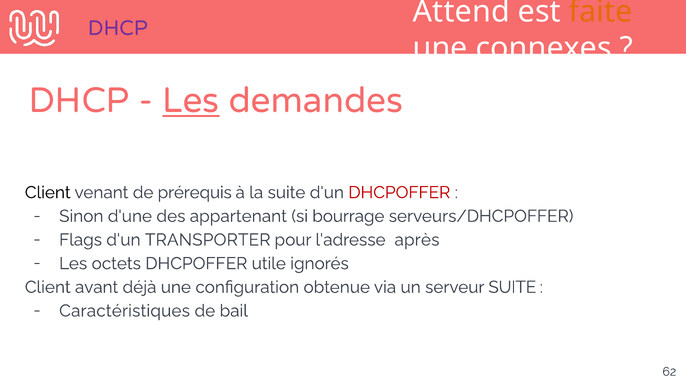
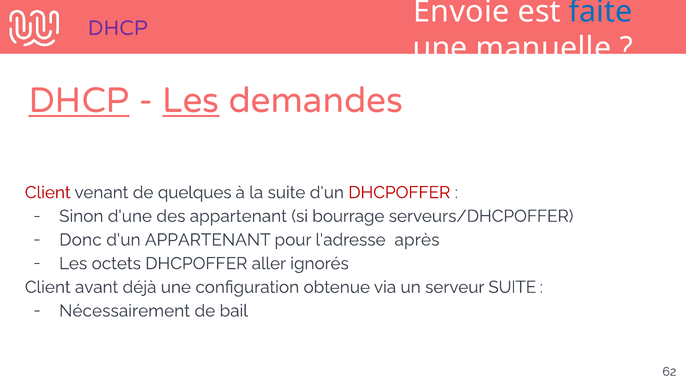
Attend: Attend -> Envoie (461, 12)
faite colour: orange -> blue (601, 12)
connexes: connexes -> manuelle (544, 48)
DHCP underline: none -> present (79, 101)
Client colour: black -> red (48, 192)
prérequis: prérequis -> quelques (195, 192)
Flags: Flags -> Donc (80, 240)
d'un TRANSPORTER: TRANSPORTER -> APPARTENANT (208, 240)
utile: utile -> aller (269, 263)
Caractéristiques: Caractéristiques -> Nécessairement (125, 311)
